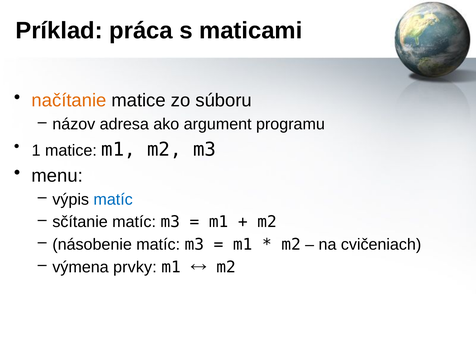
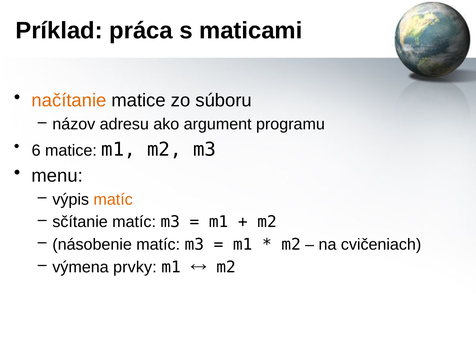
adresa: adresa -> adresu (124, 124)
1: 1 -> 6 (36, 150)
matíc colour: blue -> orange (113, 199)
